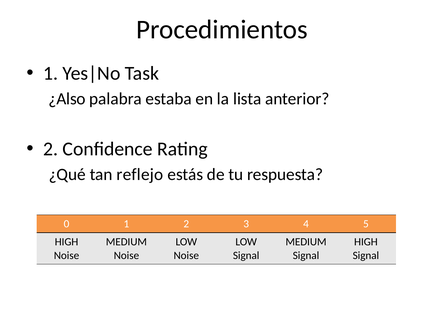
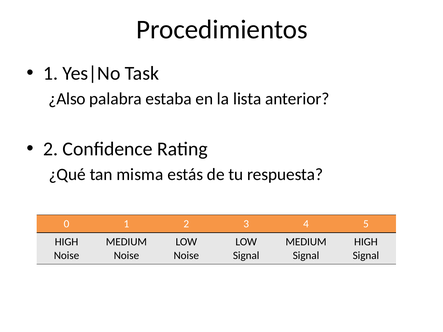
reflejo: reflejo -> misma (140, 175)
